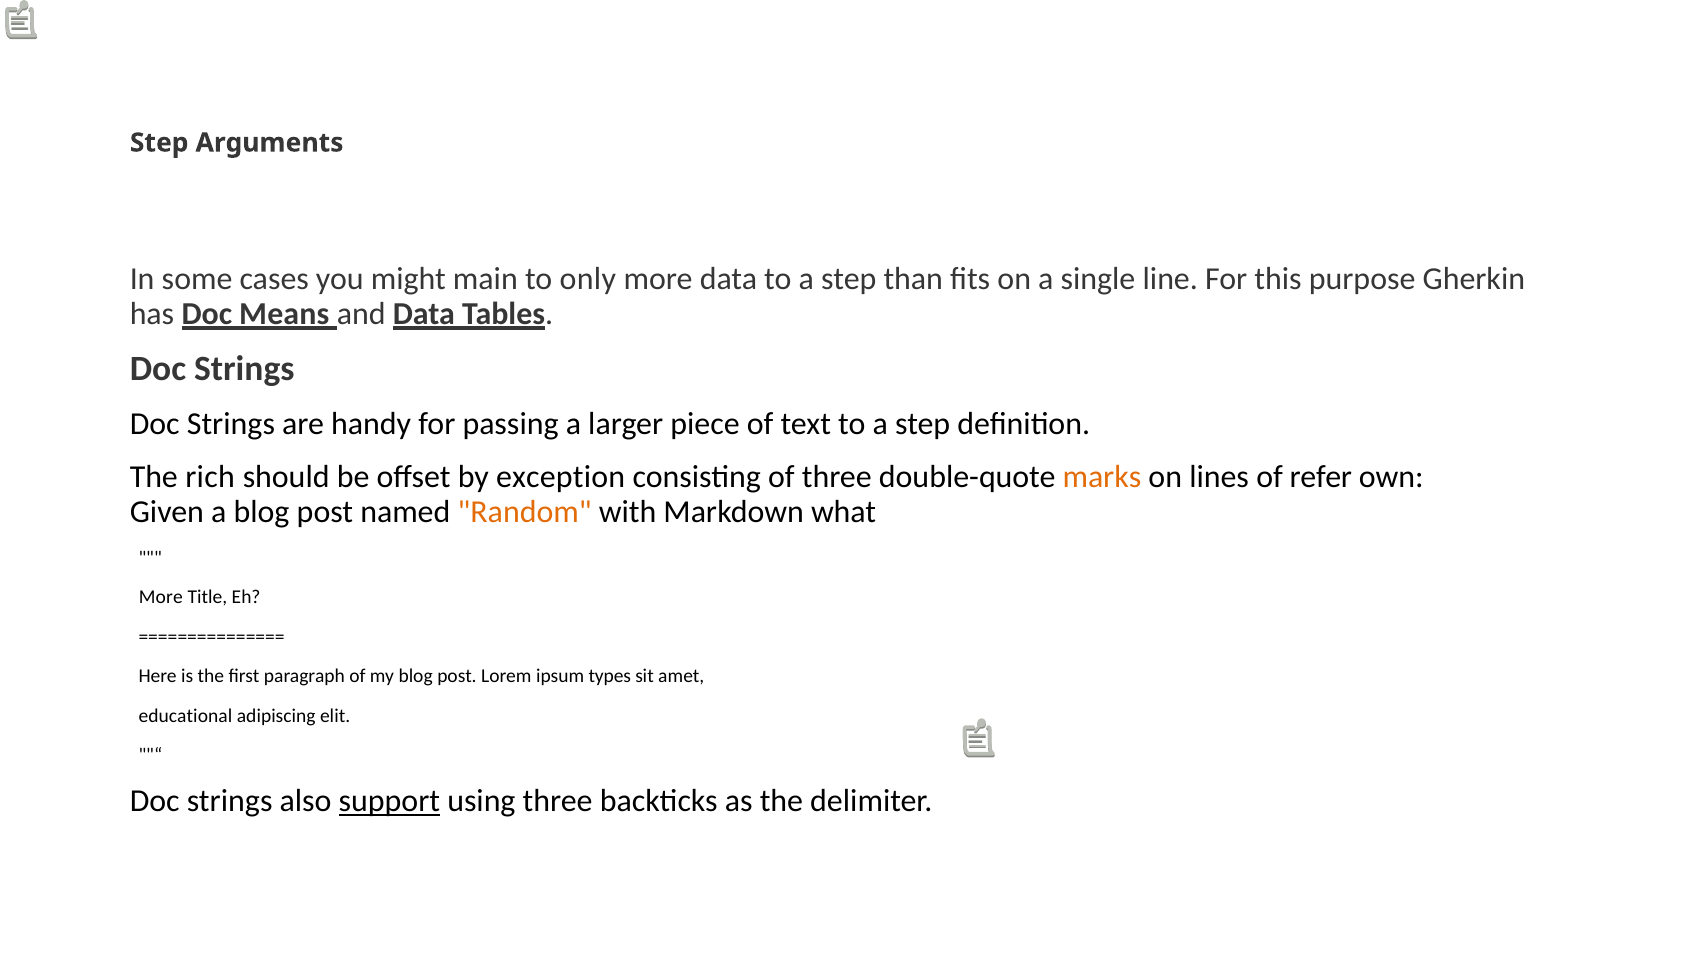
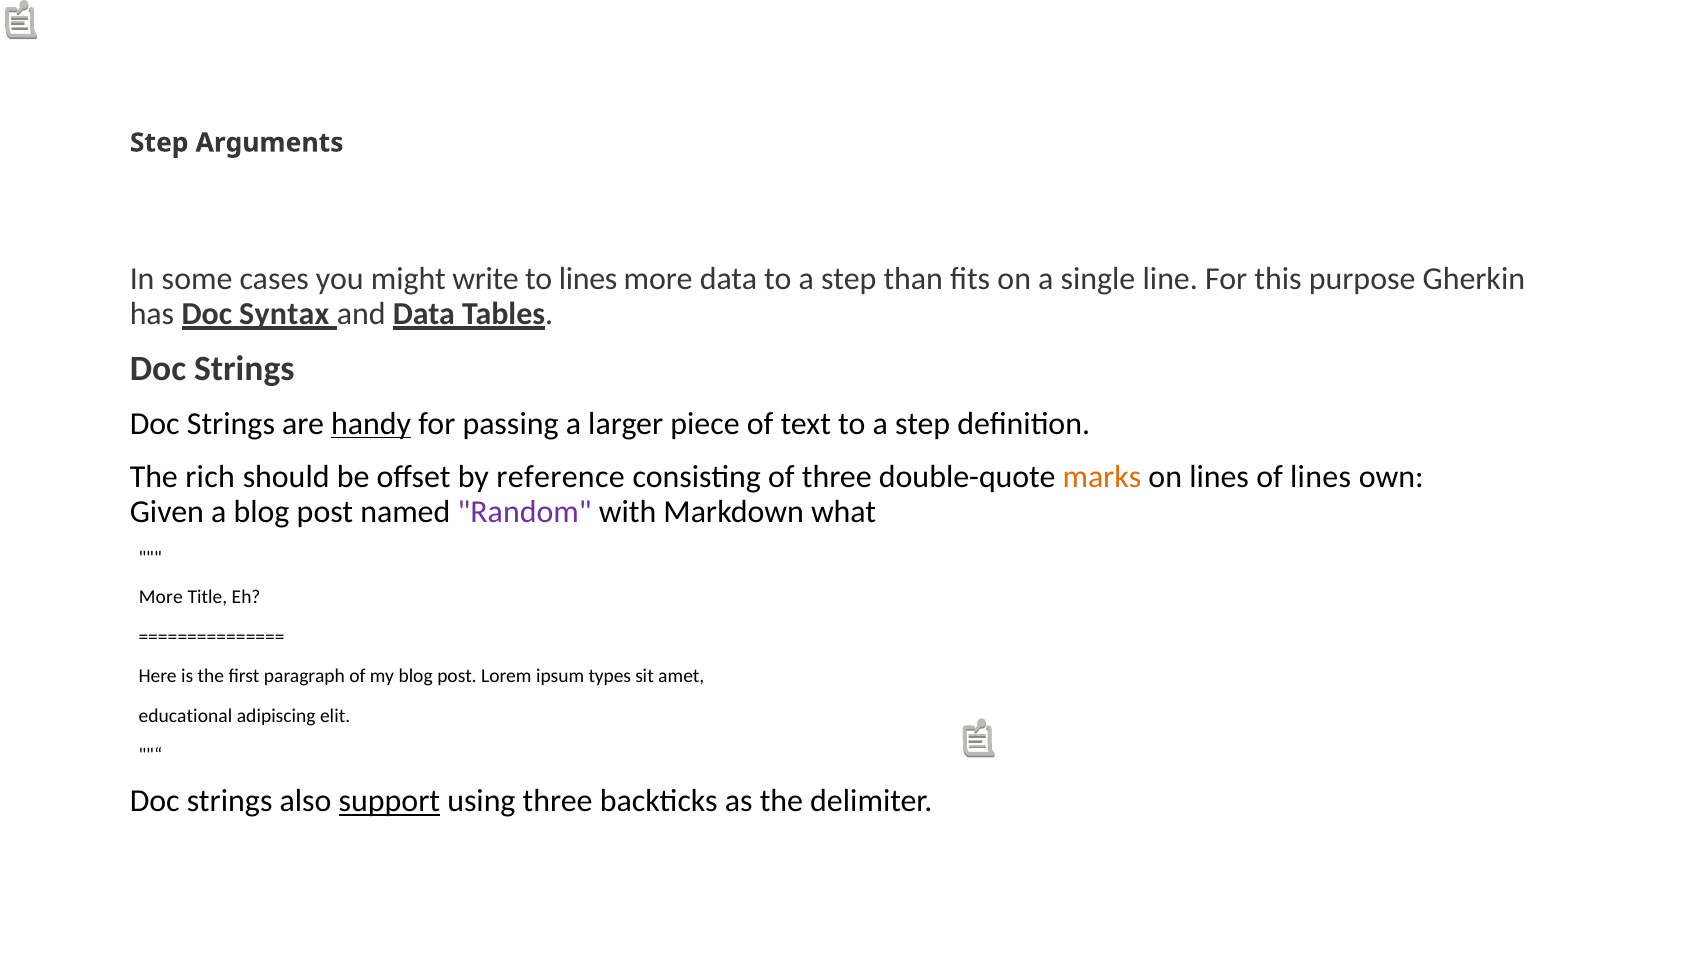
main: main -> write (486, 279)
to only: only -> lines (588, 279)
Means: Means -> Syntax (284, 314)
handy underline: none -> present (371, 424)
exception: exception -> reference (561, 477)
of refer: refer -> lines (1321, 477)
Random colour: orange -> purple (525, 512)
